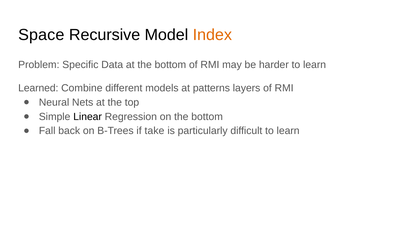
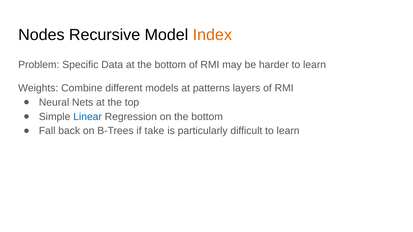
Space: Space -> Nodes (41, 35)
Learned: Learned -> Weights (38, 88)
Linear colour: black -> blue (88, 117)
